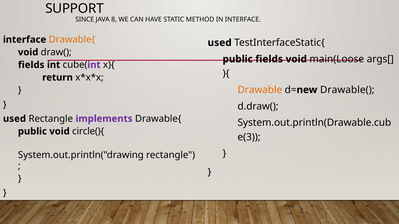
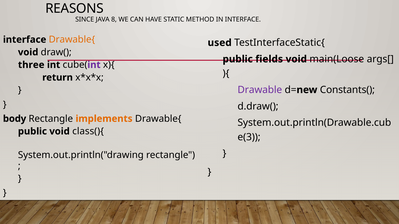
SUPPORT: SUPPORT -> REASONS (75, 9)
fields: fields -> three (31, 65)
Drawable colour: orange -> purple (260, 90)
Drawable(: Drawable( -> Constants( (347, 90)
used: used -> body (15, 119)
implements colour: purple -> orange (104, 119)
circle(){: circle(){ -> class(){ (88, 132)
